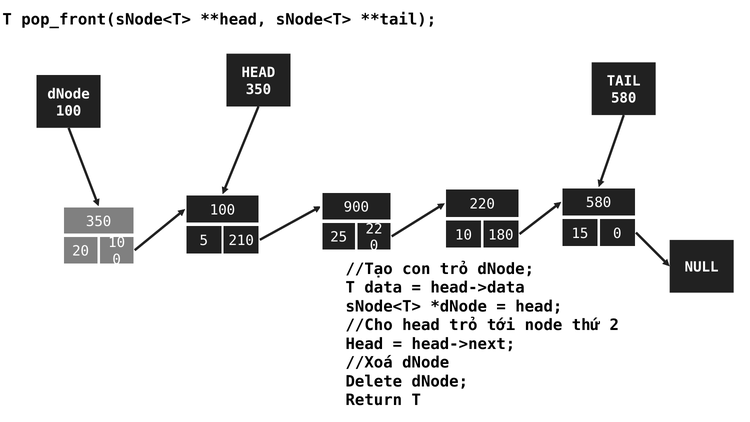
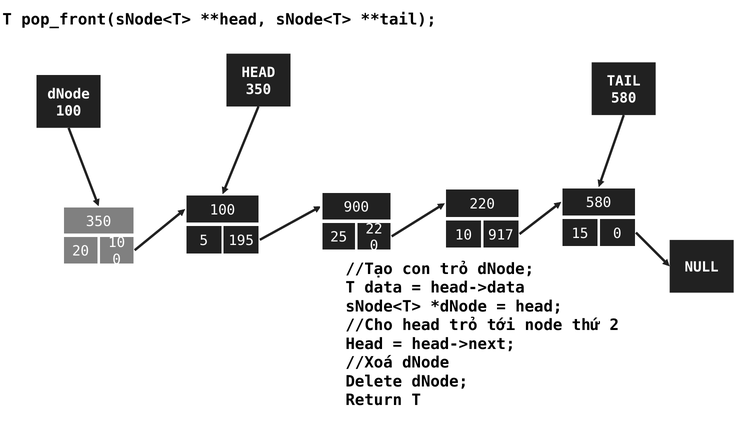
180: 180 -> 917 (501, 235)
210: 210 -> 195 (241, 241)
